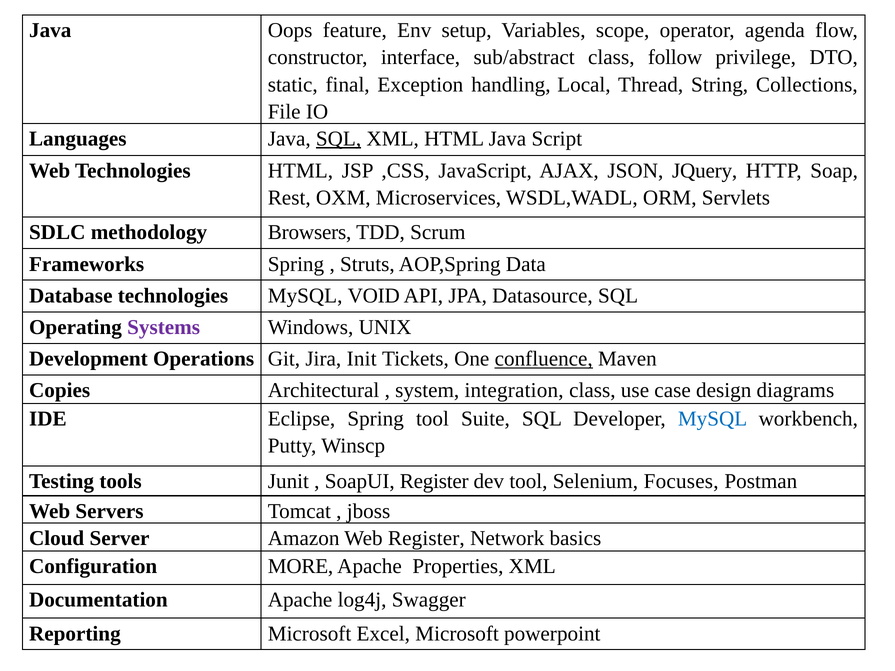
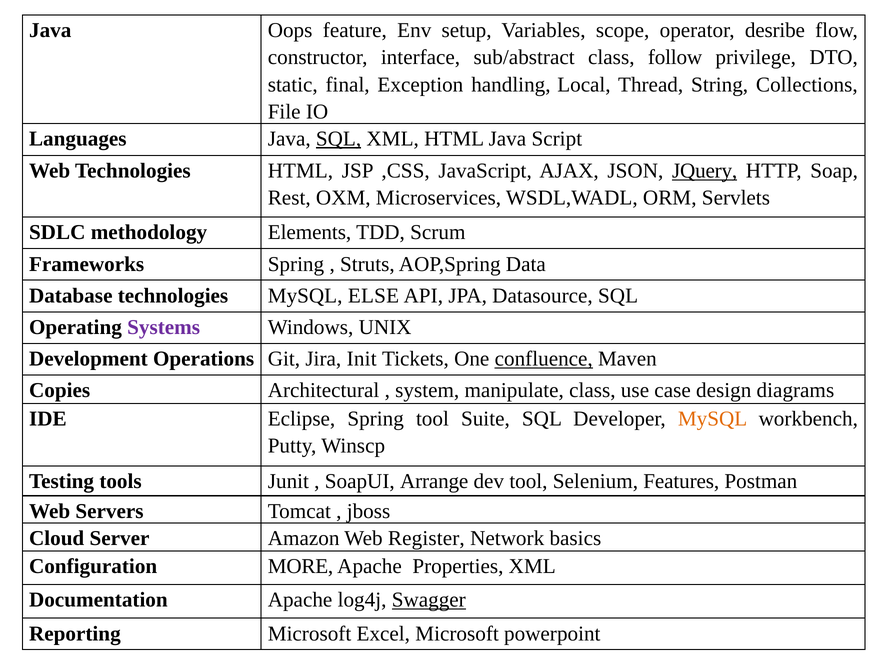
agenda: agenda -> desribe (775, 30)
JQuery underline: none -> present (705, 171)
Browsers: Browsers -> Elements (310, 233)
VOID: VOID -> ELSE (374, 296)
integration: integration -> manipulate (514, 391)
MySQL colour: blue -> orange (713, 419)
SoapUI Register: Register -> Arrange (434, 482)
Focuses: Focuses -> Features (681, 482)
Swagger underline: none -> present (429, 600)
